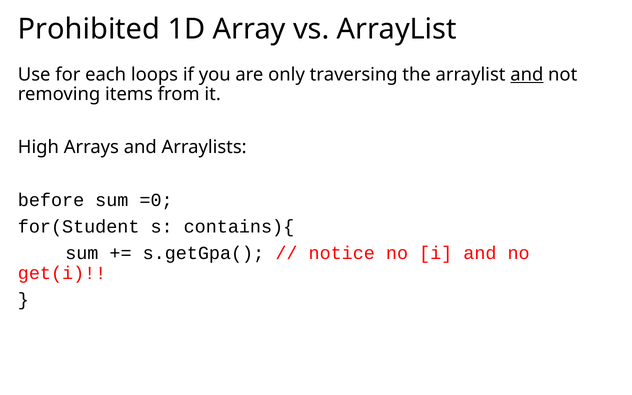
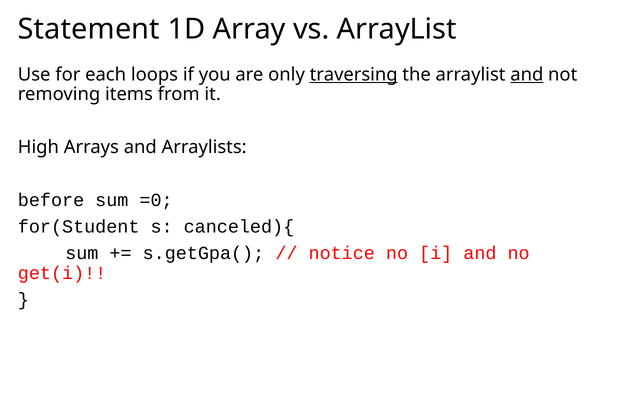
Prohibited: Prohibited -> Statement (89, 29)
traversing underline: none -> present (354, 74)
contains){: contains){ -> canceled){ (239, 227)
